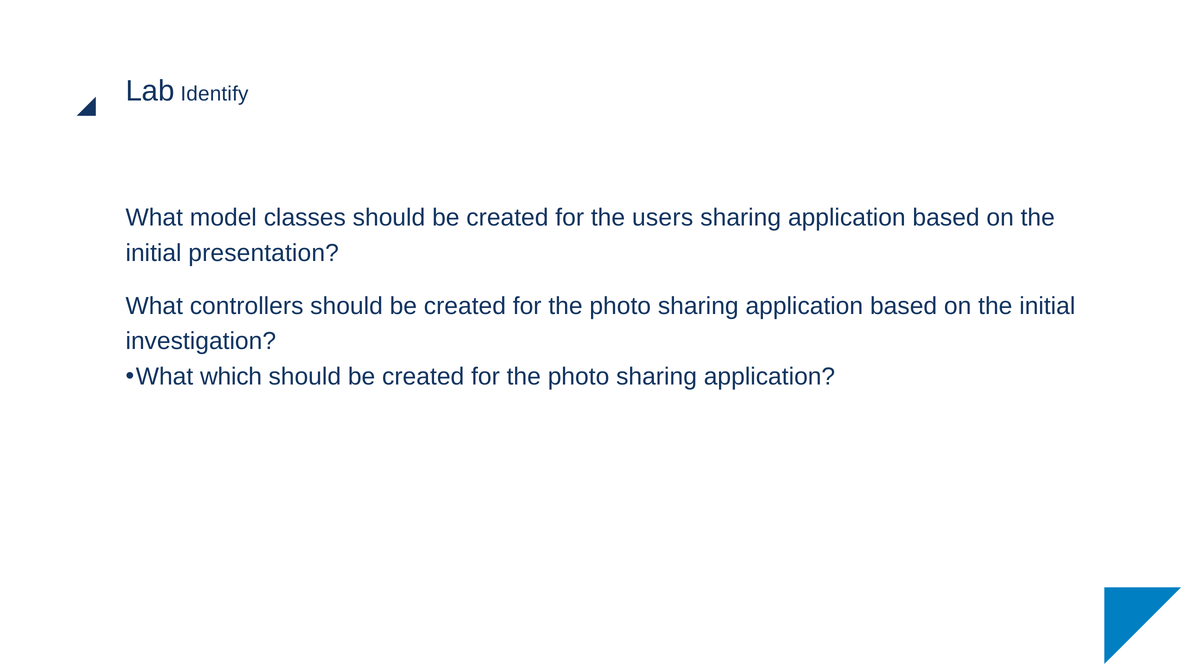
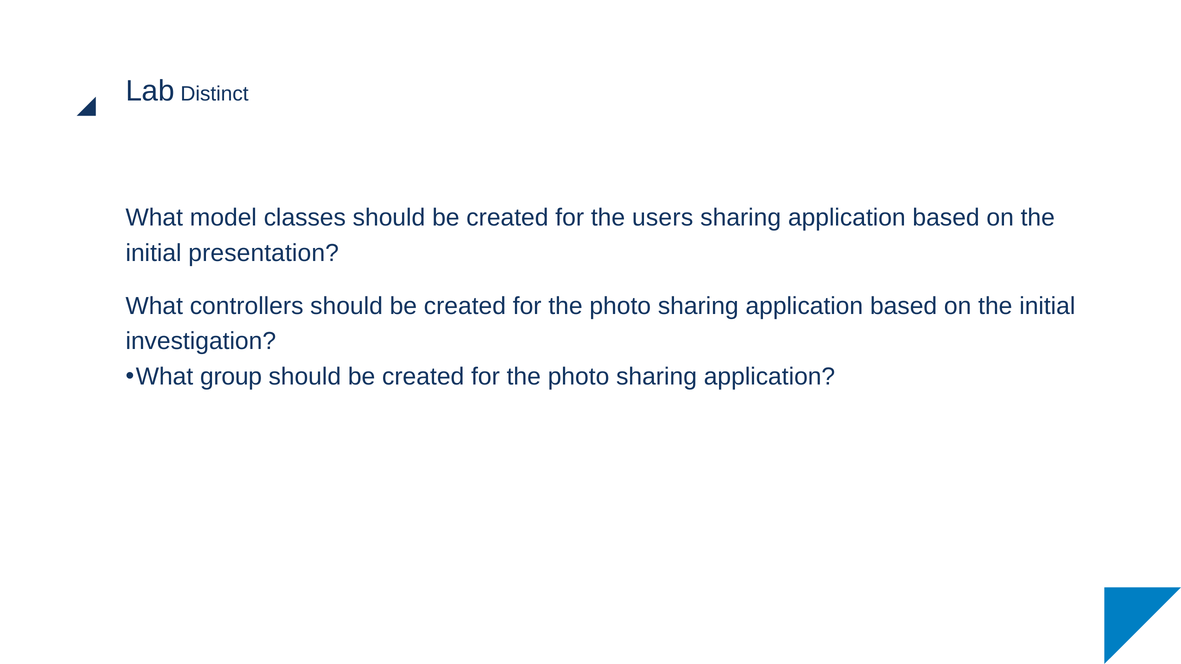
Identify: Identify -> Distinct (215, 94)
which: which -> group (231, 377)
